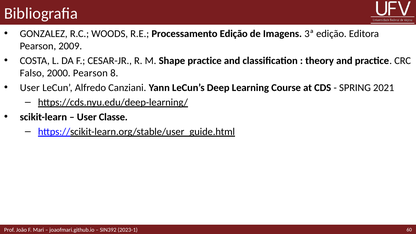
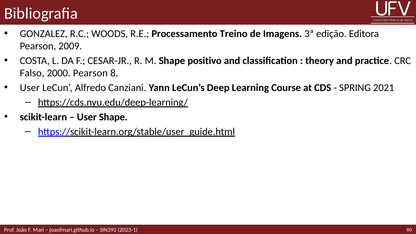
Processamento Edição: Edição -> Treino (234, 34)
Shape practice: practice -> positivo (205, 61)
User Classe: Classe -> Shape (113, 117)
